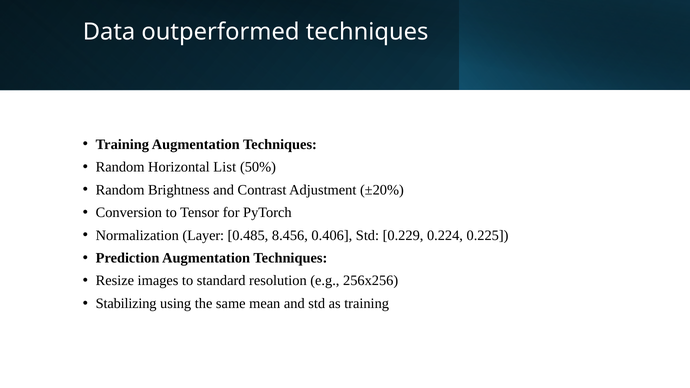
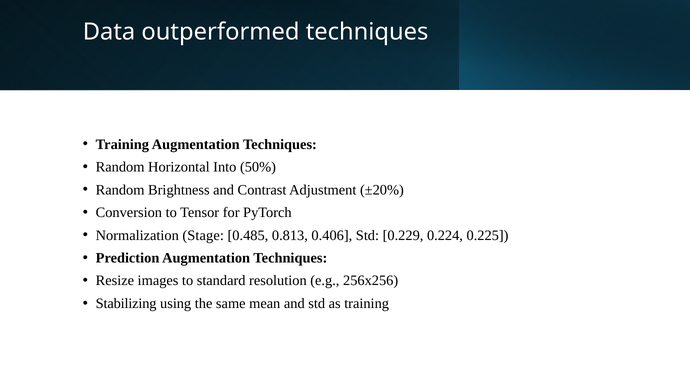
List: List -> Into (225, 167)
Layer: Layer -> Stage (203, 235)
8.456: 8.456 -> 0.813 (290, 235)
